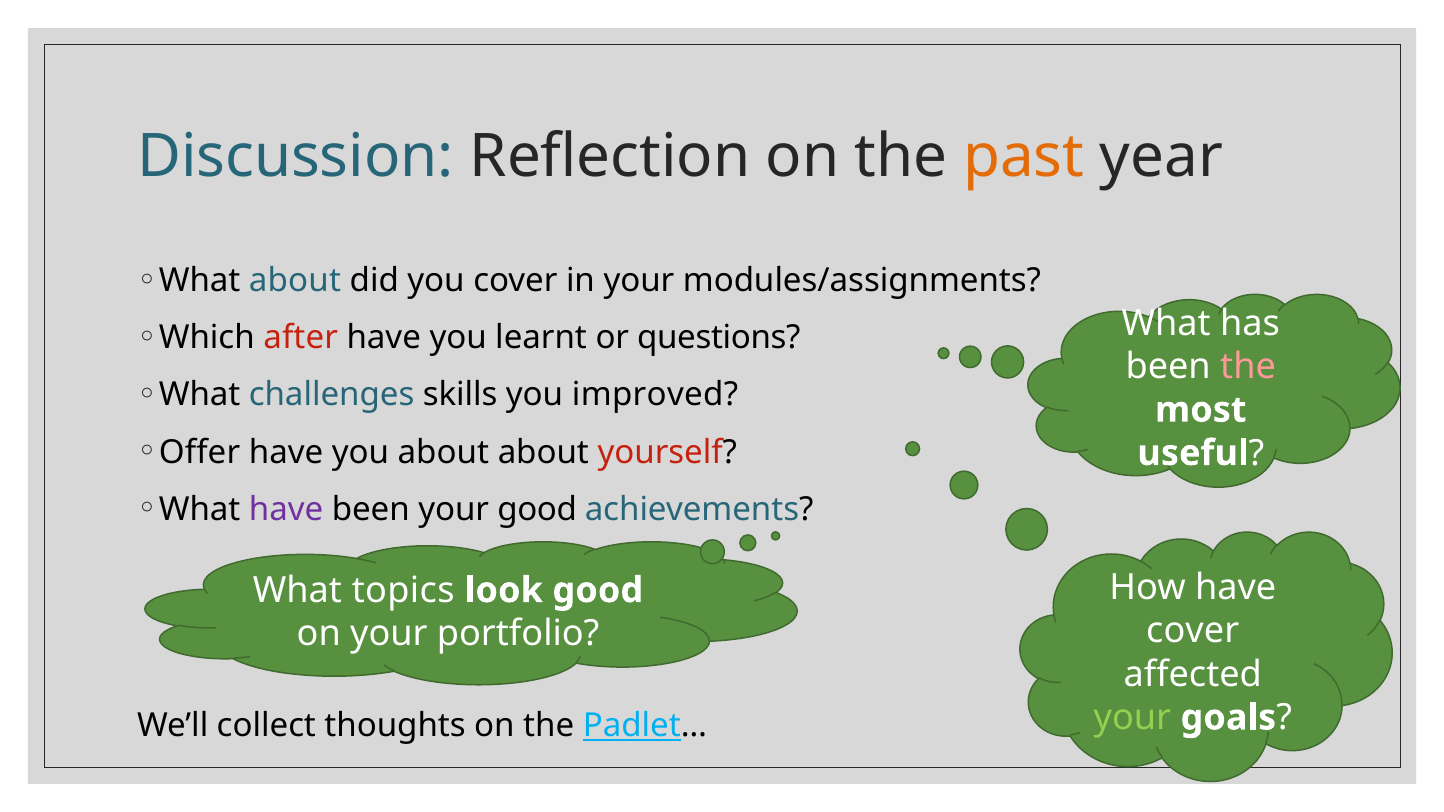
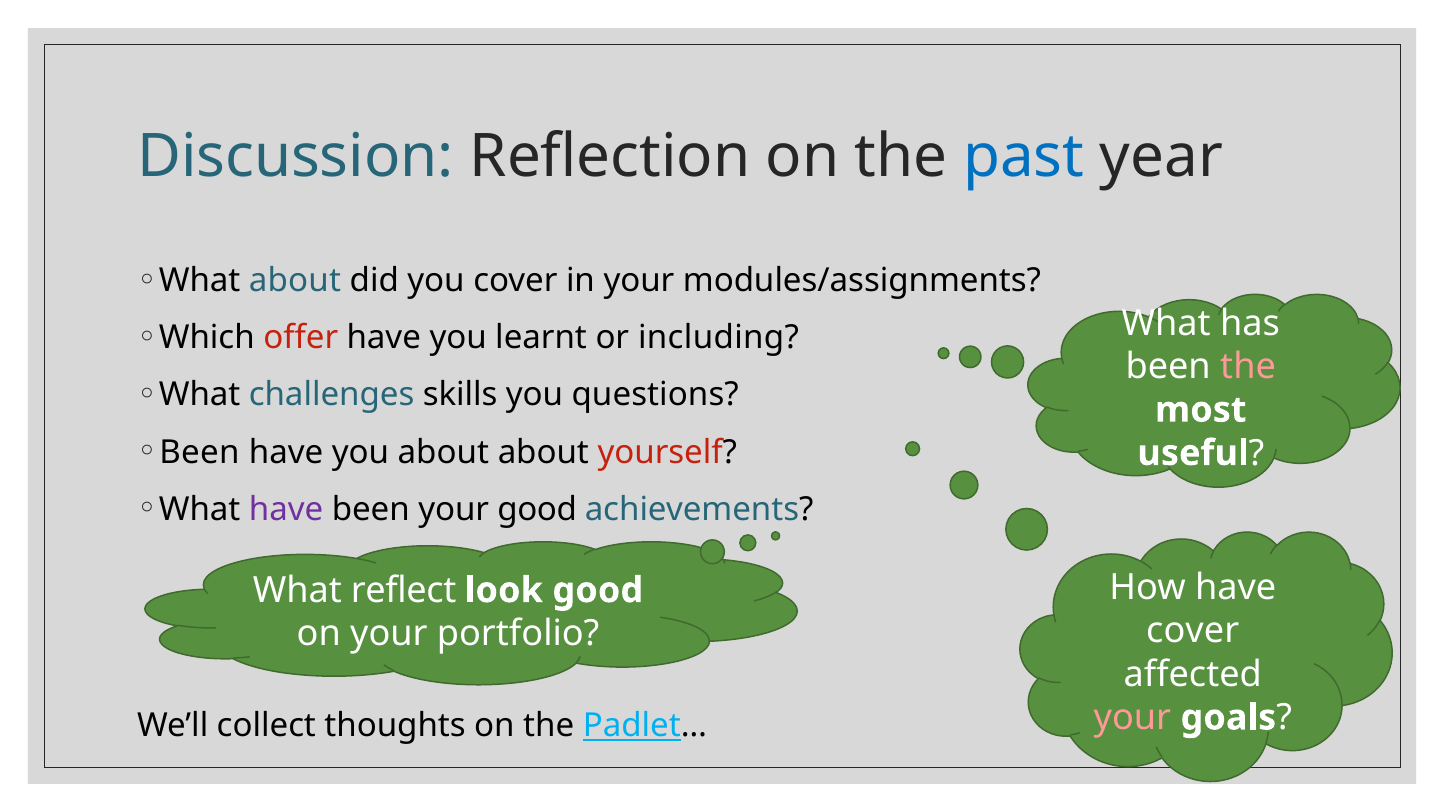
past colour: orange -> blue (1024, 157)
after: after -> offer (301, 338)
questions: questions -> including (719, 338)
improved: improved -> questions (655, 395)
Offer: Offer -> Been (199, 452)
topics: topics -> reflect (404, 591)
your colour: light green -> pink (1132, 718)
